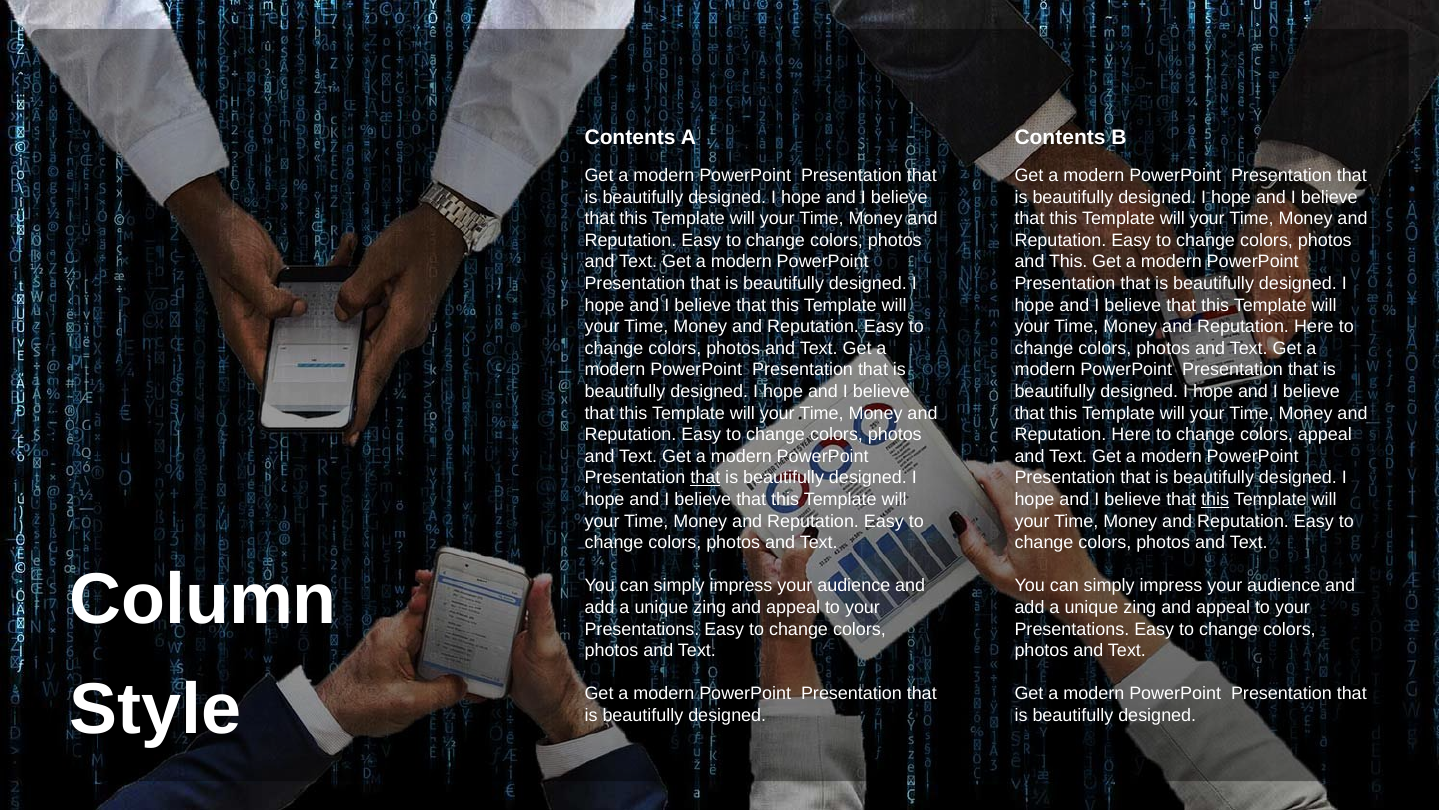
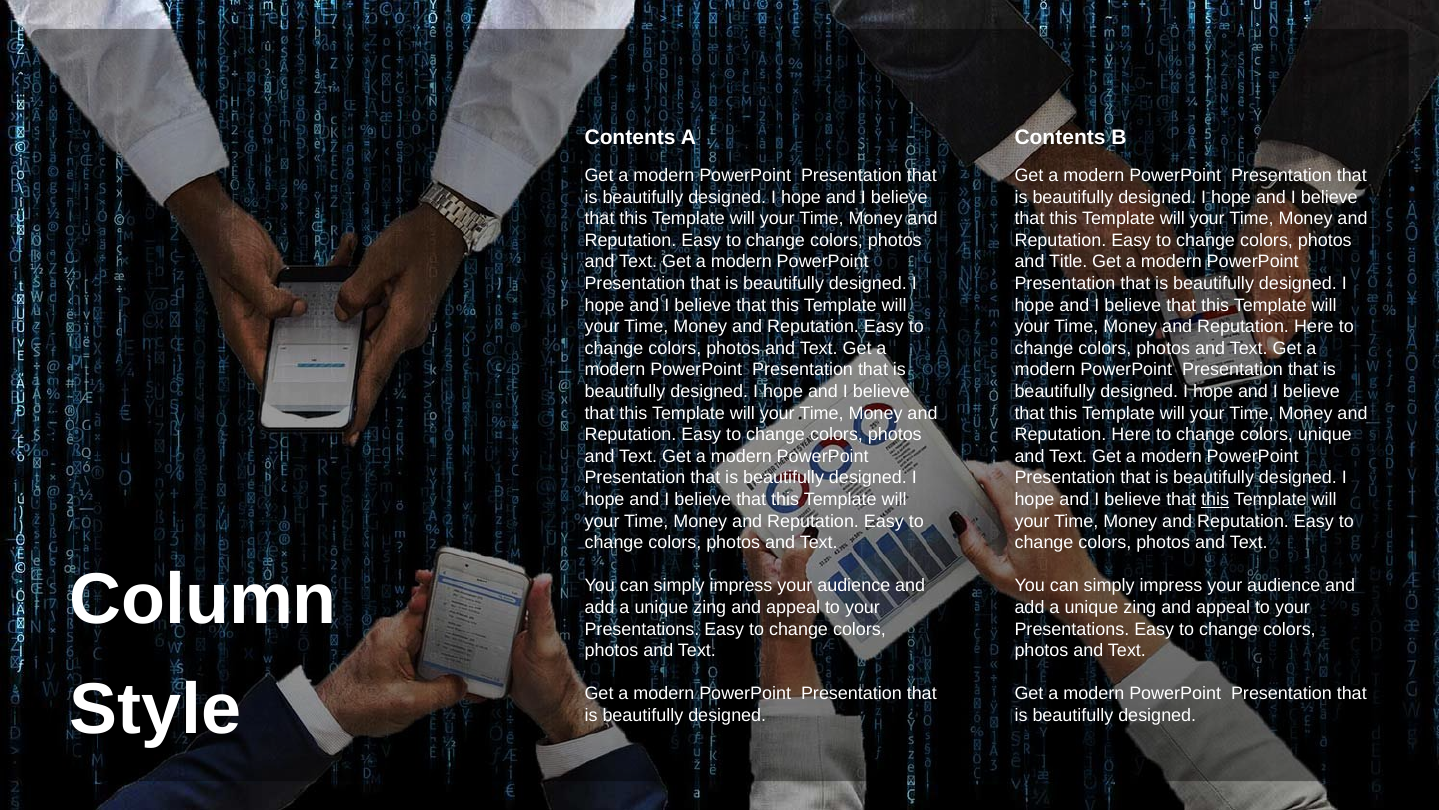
and This: This -> Title (1068, 262)
colors appeal: appeal -> unique (1325, 435)
that underline: present -> none (705, 478)
